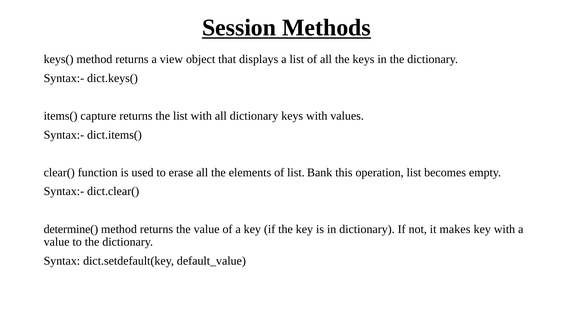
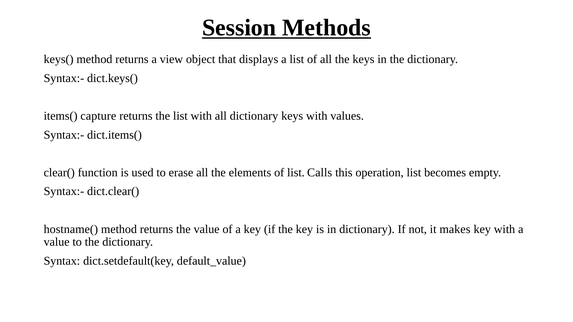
Bank: Bank -> Calls (320, 173)
determine(: determine( -> hostname( (71, 229)
